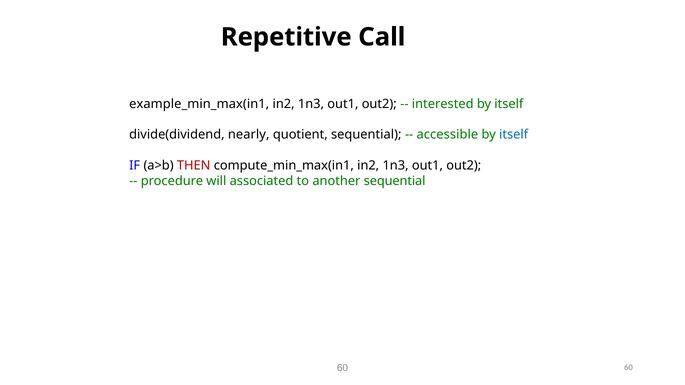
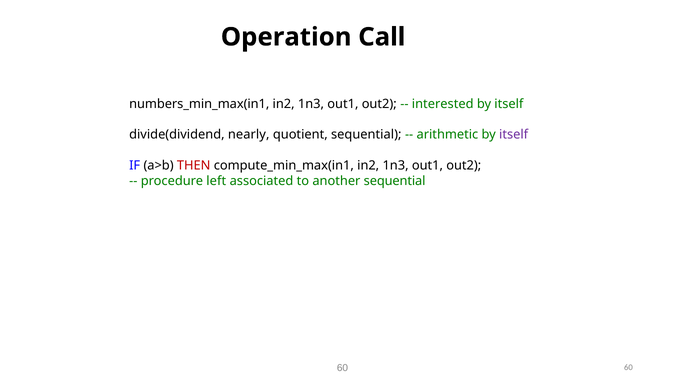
Repetitive: Repetitive -> Operation (286, 37)
example_min_max(in1: example_min_max(in1 -> numbers_min_max(in1 (199, 104)
accessible: accessible -> arithmetic (447, 135)
itself colour: blue -> purple (514, 135)
will: will -> left (216, 181)
